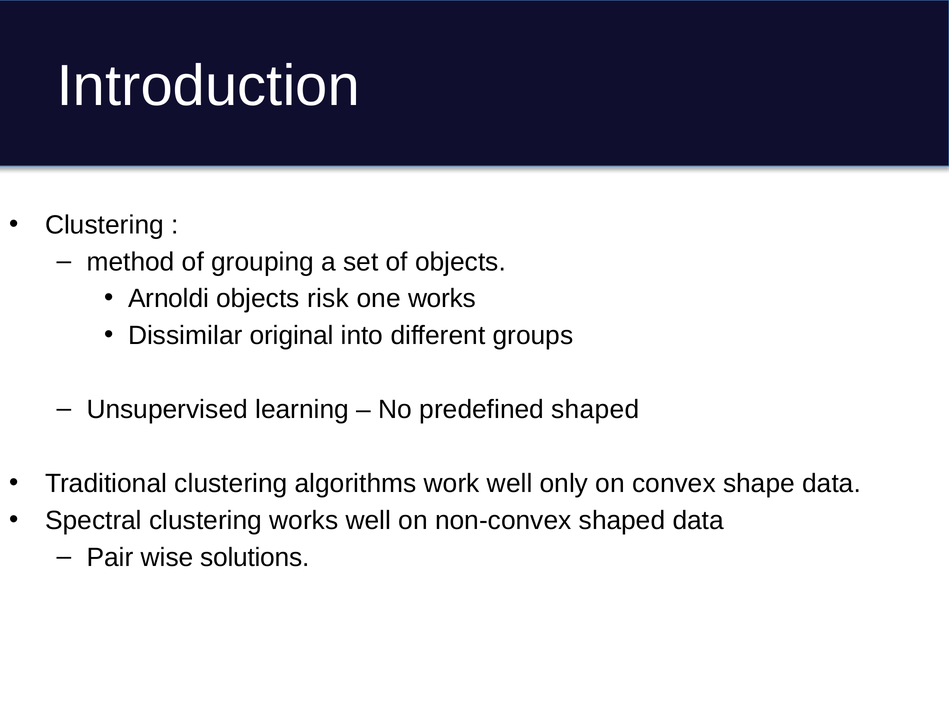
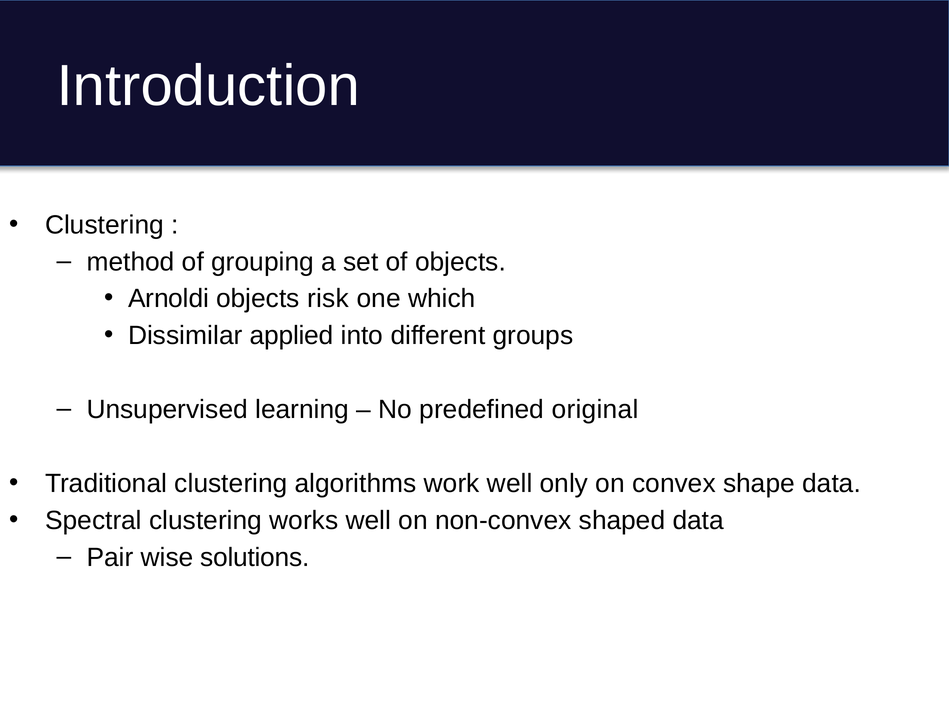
one works: works -> which (442, 299)
original: original -> applied (292, 336)
predefined shaped: shaped -> original (595, 410)
